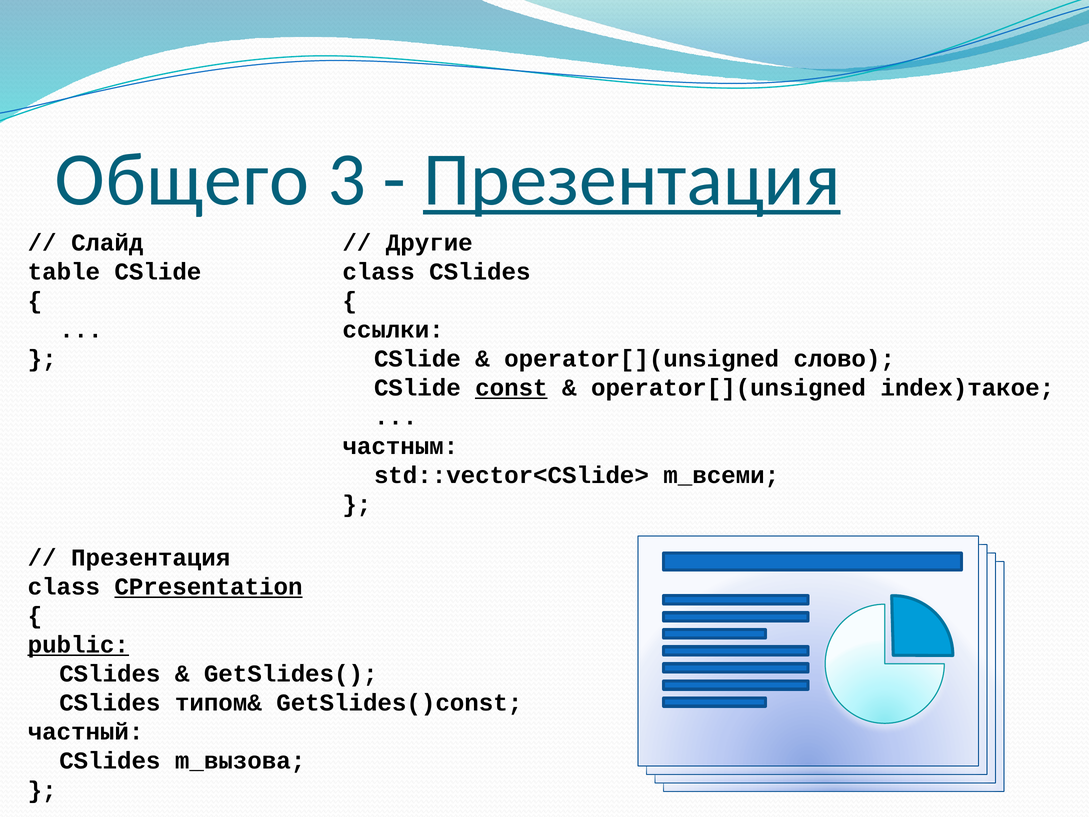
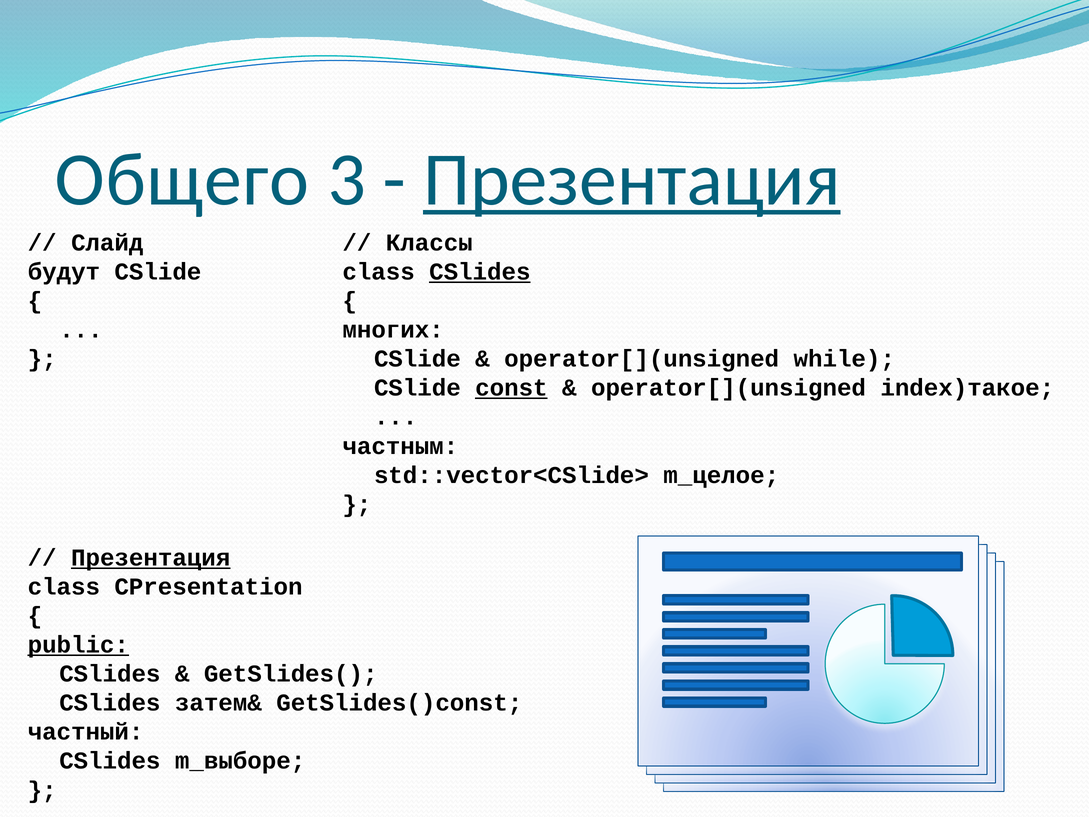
Другие: Другие -> Классы (429, 243)
CSlides underline: none -> present (480, 272)
table: table -> будут (64, 272)
ссылки: ссылки -> многих (393, 330)
слово: слово -> while (844, 359)
m_всеми: m_всеми -> m_целое (721, 475)
Презентация underline: none -> present (151, 558)
CPresentation underline: present -> none (208, 587)
типом&: типом& -> затем& (218, 703)
m_вызова: m_вызова -> m_выборе (240, 761)
